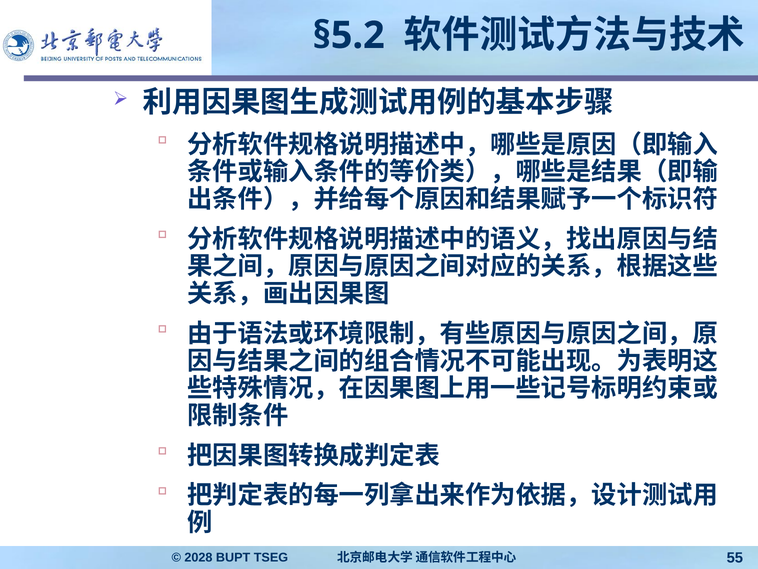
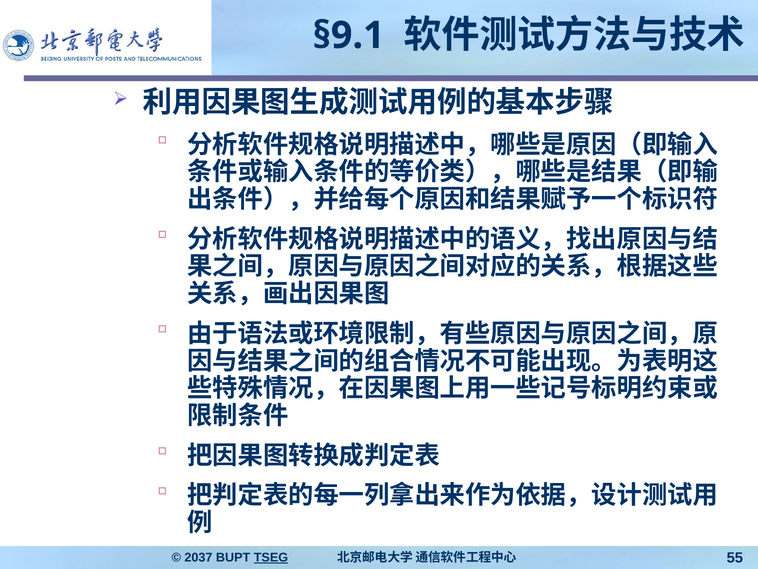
§5.2: §5.2 -> §9.1 (349, 35)
2028: 2028 -> 2037 (198, 557)
TSEG underline: none -> present (271, 557)
